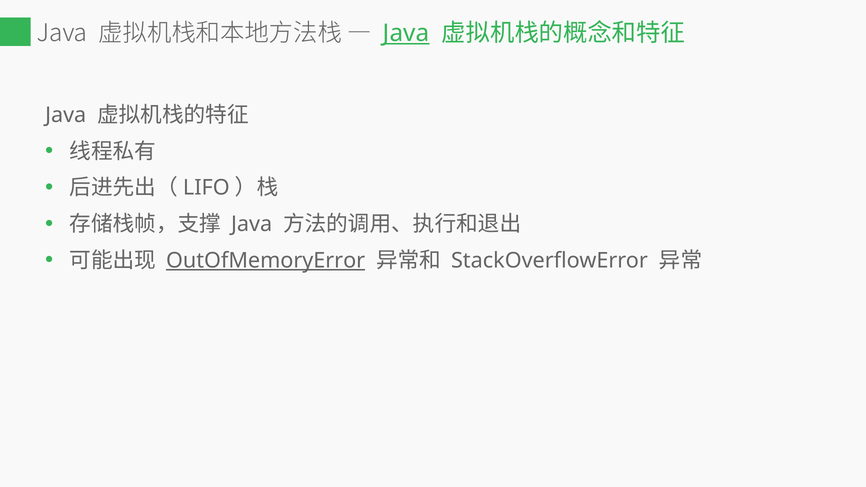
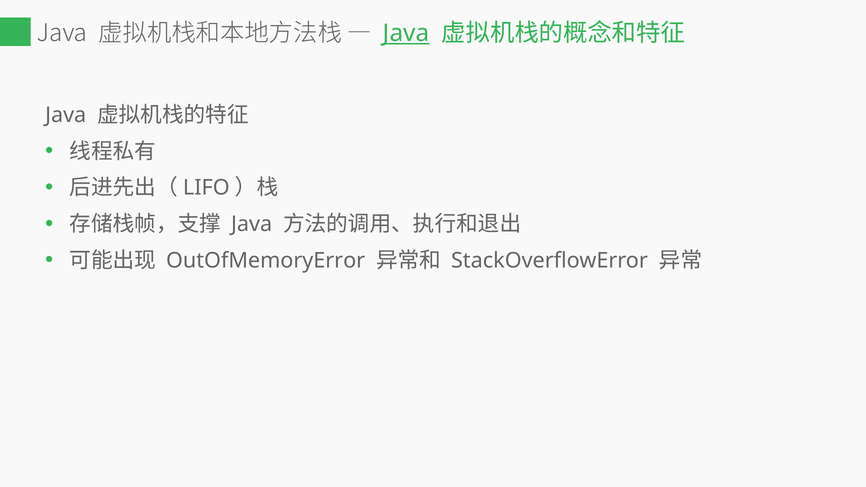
OutOfMemoryError underline: present -> none (266, 261)
